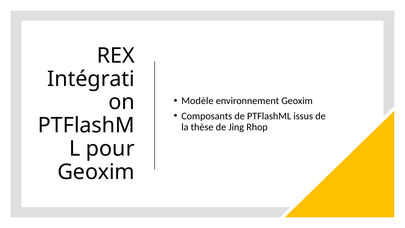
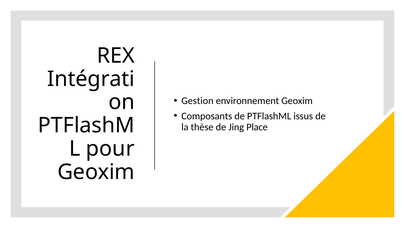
Modèle: Modèle -> Gestion (197, 101)
Rhop: Rhop -> Place (257, 127)
